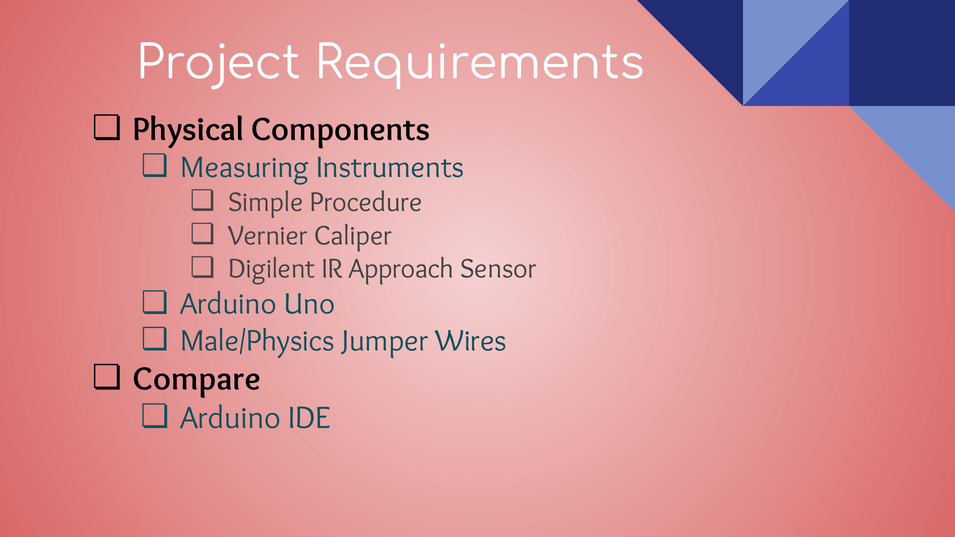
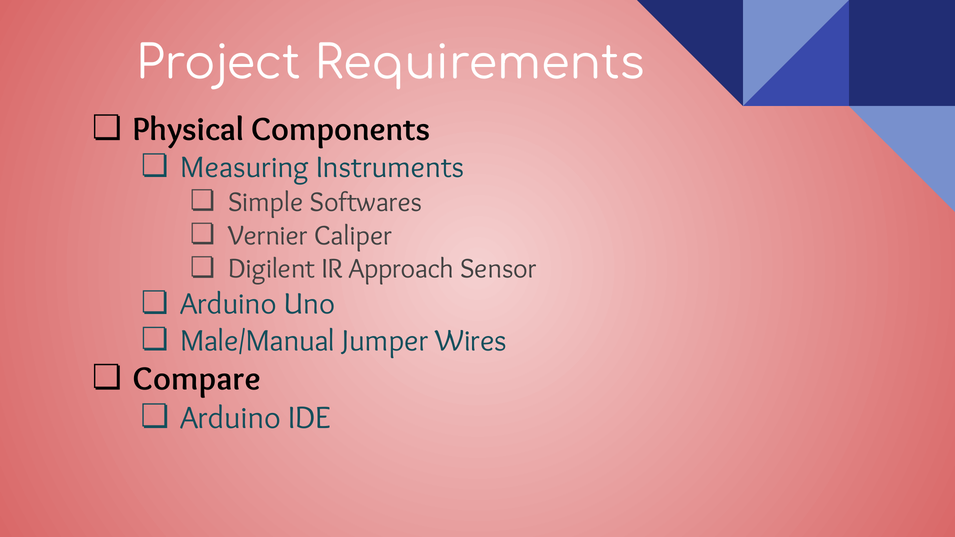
Procedure: Procedure -> Softwares (366, 202)
Male/Physics: Male/Physics -> Male/Manual (257, 341)
